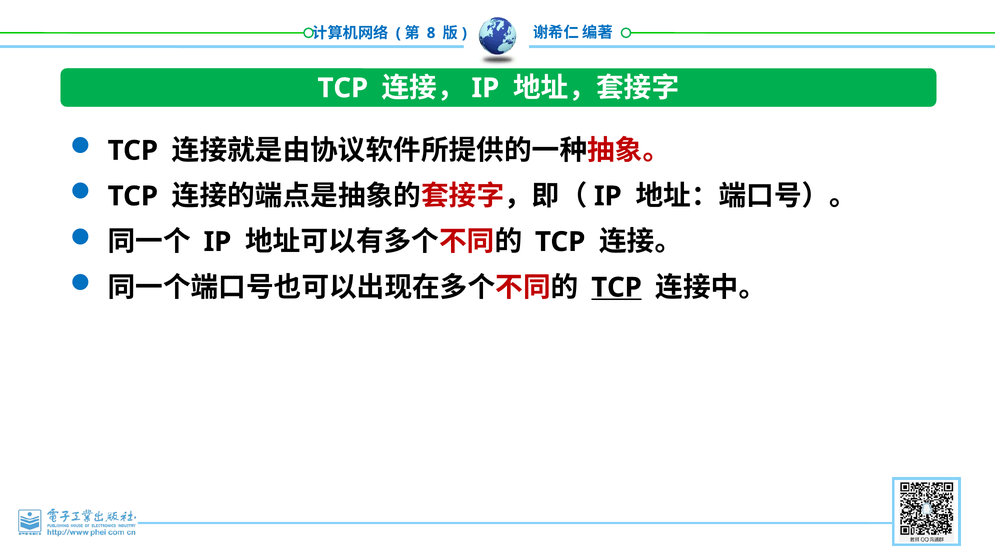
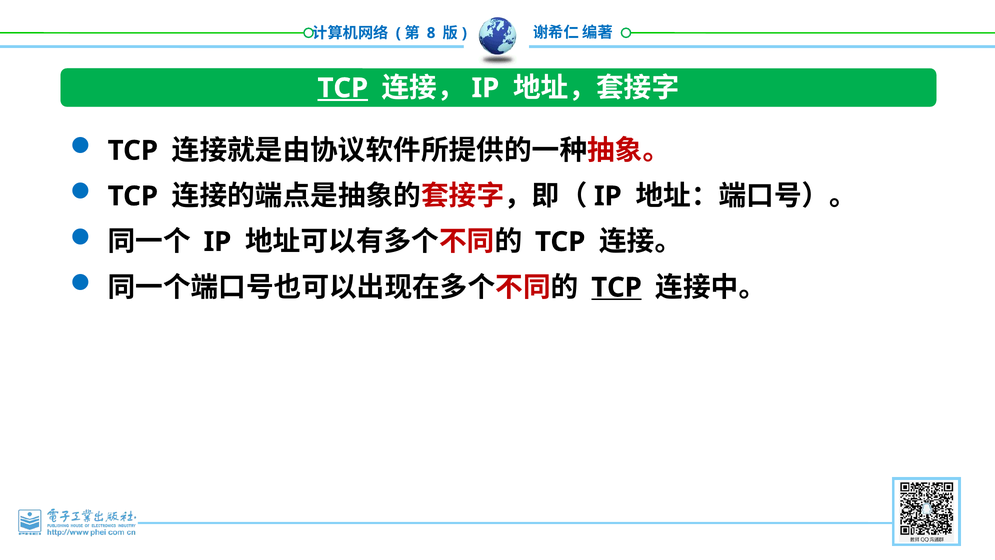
TCP underline: none -> present (343, 88)
